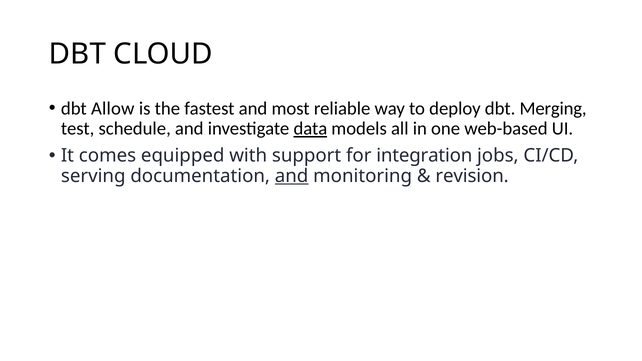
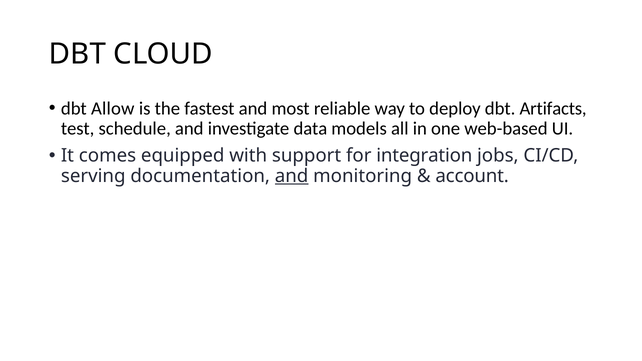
Merging: Merging -> Artifacts (553, 109)
data underline: present -> none (310, 129)
revision: revision -> account (472, 176)
